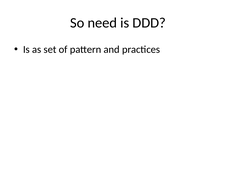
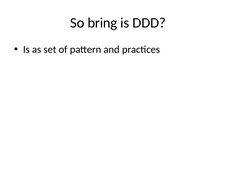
need: need -> bring (102, 23)
